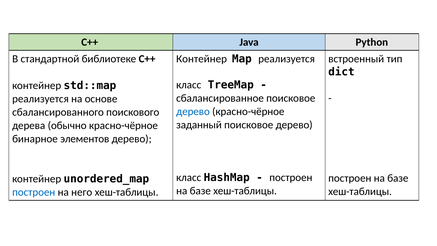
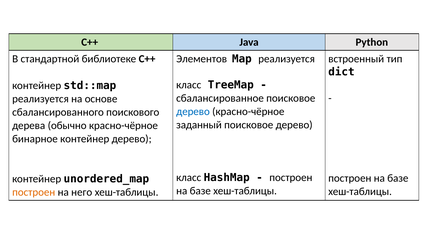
Контейнер: Контейнер -> Элементов (202, 59)
бинарное элементов: элементов -> контейнер (85, 139)
построен colour: blue -> orange (34, 192)
